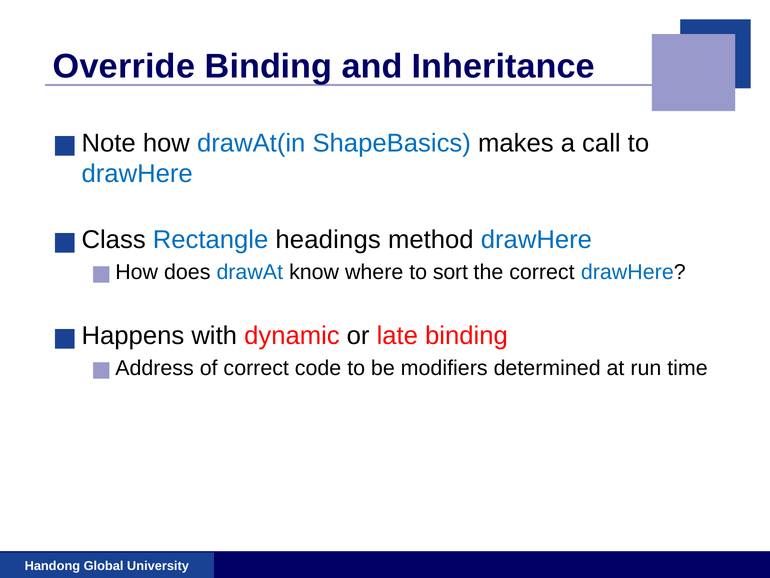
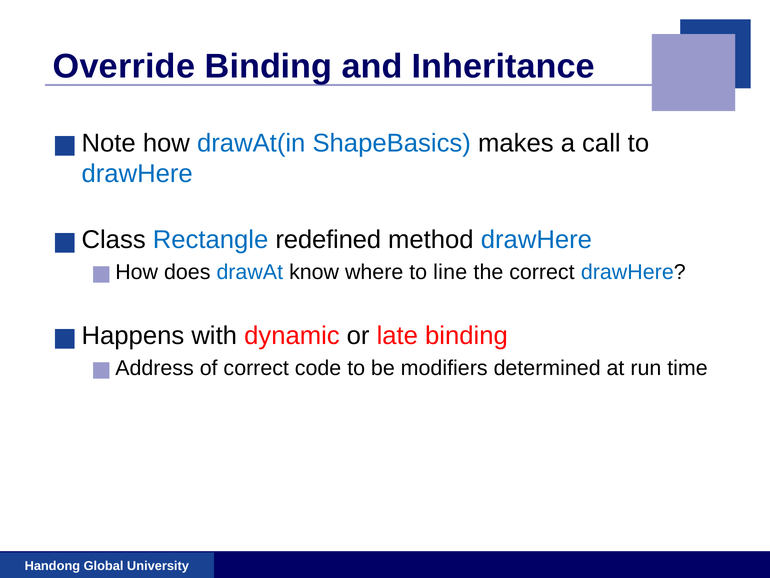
headings: headings -> redefined (328, 240)
sort: sort -> line (450, 272)
